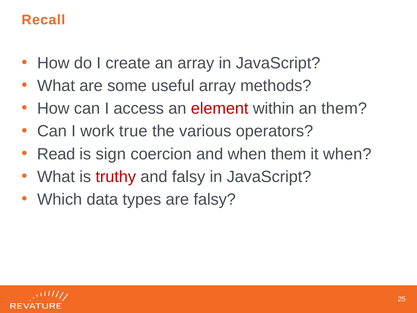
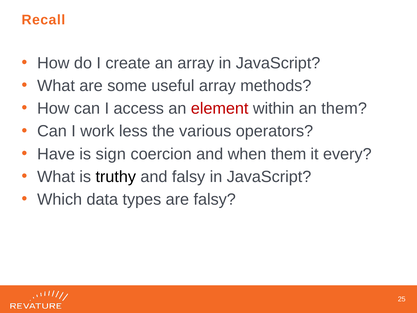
true: true -> less (133, 131)
Read: Read -> Have (56, 154)
it when: when -> every (347, 154)
truthy colour: red -> black (116, 177)
